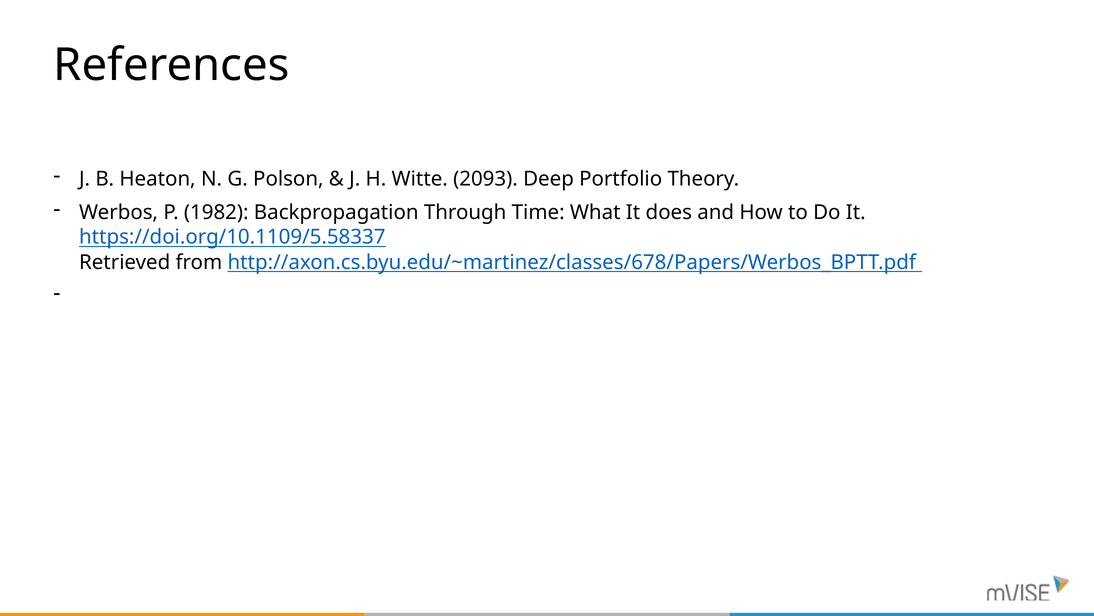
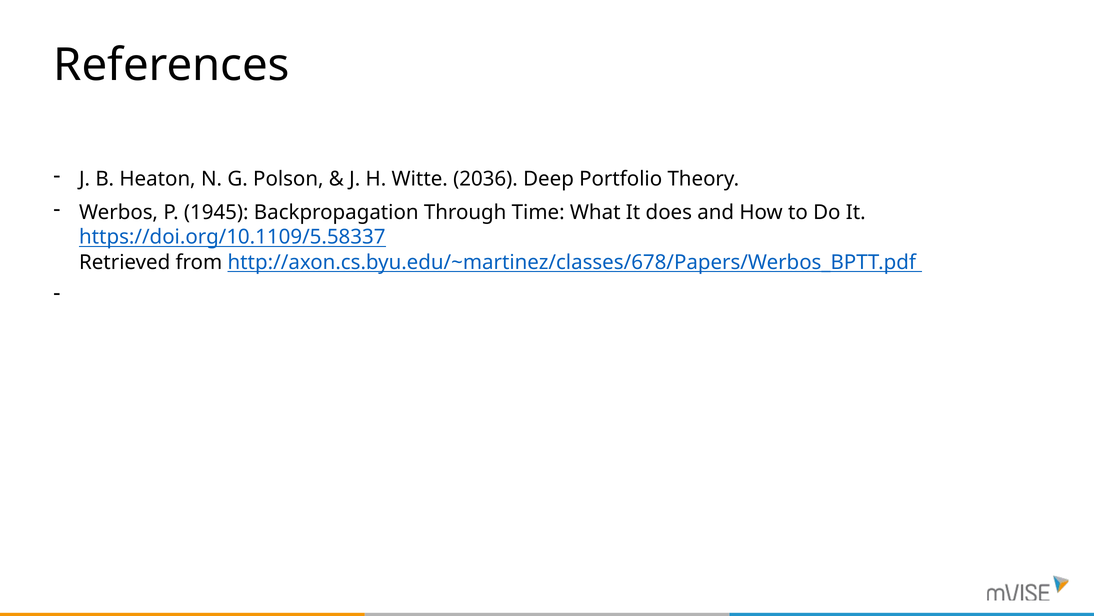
2093: 2093 -> 2036 (485, 179)
1982: 1982 -> 1945 (216, 212)
